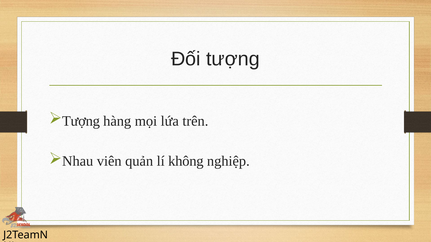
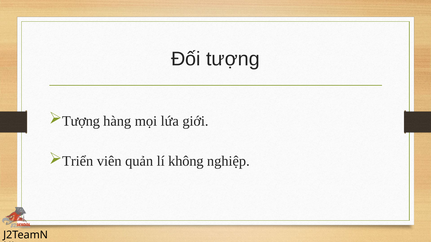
trên: trên -> giới (195, 121)
Nhau: Nhau -> Triển (78, 161)
